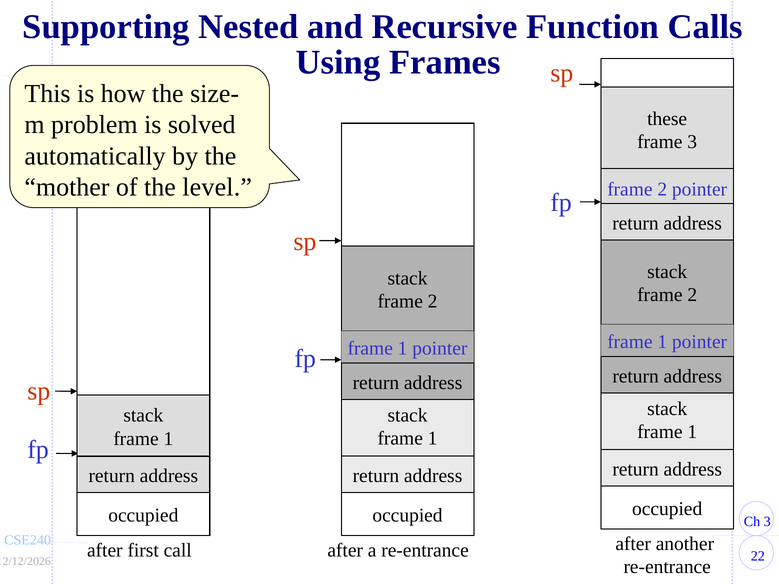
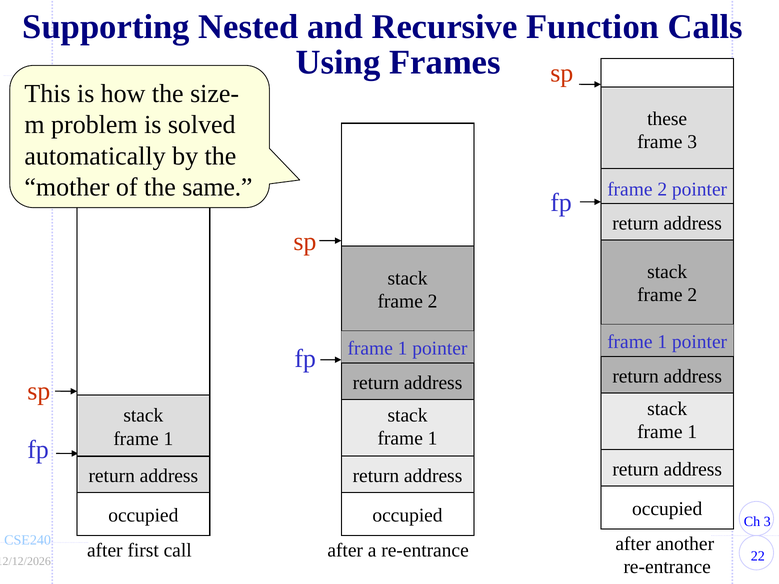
level: level -> same (217, 187)
